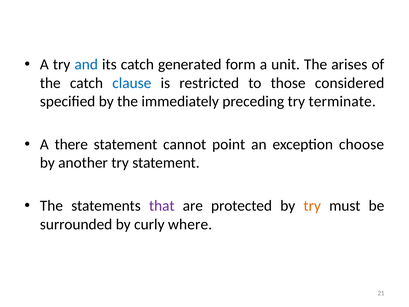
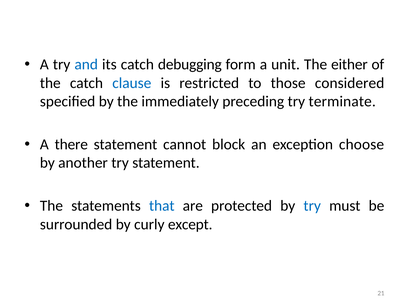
generated: generated -> debugging (190, 64)
arises: arises -> either (349, 64)
point: point -> block (229, 144)
that colour: purple -> blue (162, 206)
try colour: orange -> blue (312, 206)
where: where -> except (190, 224)
